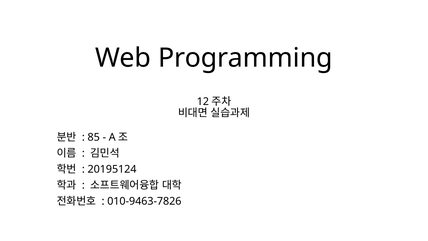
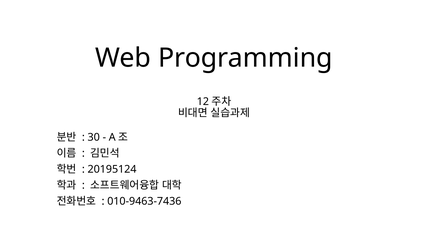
85: 85 -> 30 (94, 137)
010-9463-7826: 010-9463-7826 -> 010-9463-7436 (144, 201)
